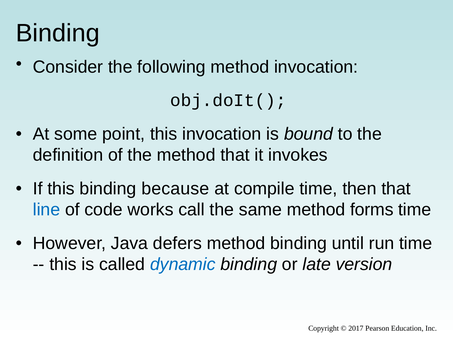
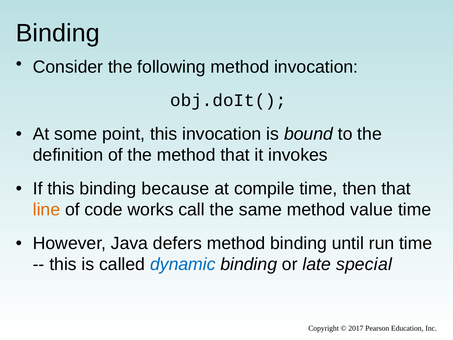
line colour: blue -> orange (47, 210)
forms: forms -> value (372, 210)
version: version -> special (364, 264)
